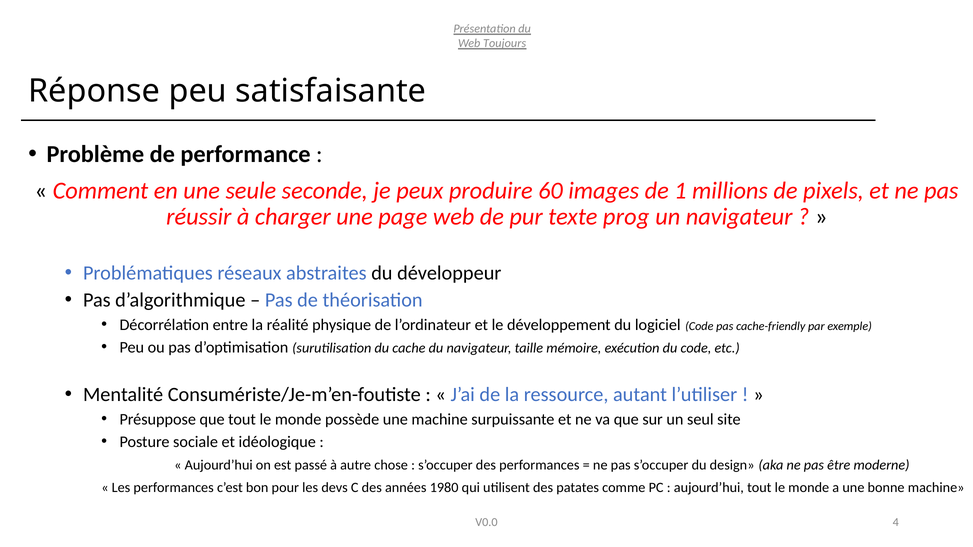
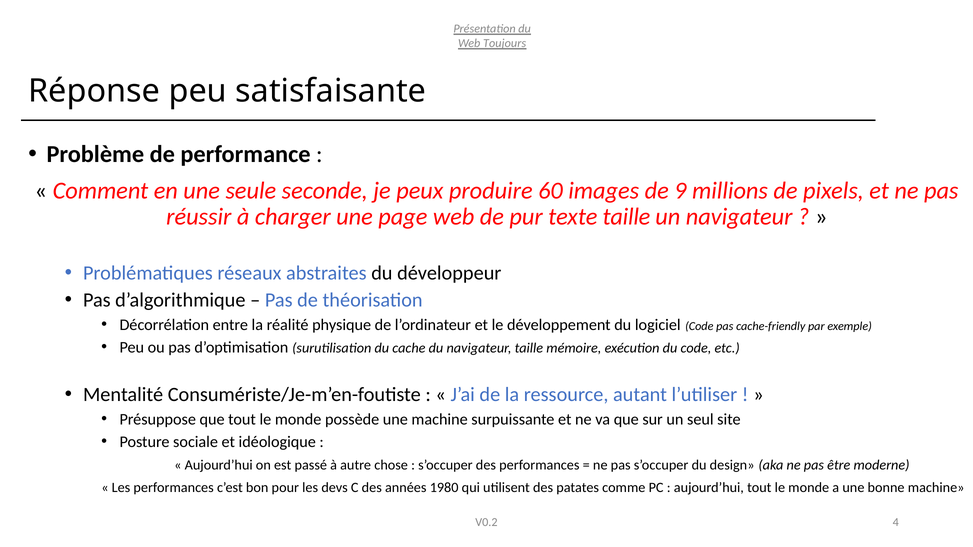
1: 1 -> 9 (680, 191)
texte prog: prog -> taille (626, 217)
V0.0: V0.0 -> V0.2 (486, 523)
